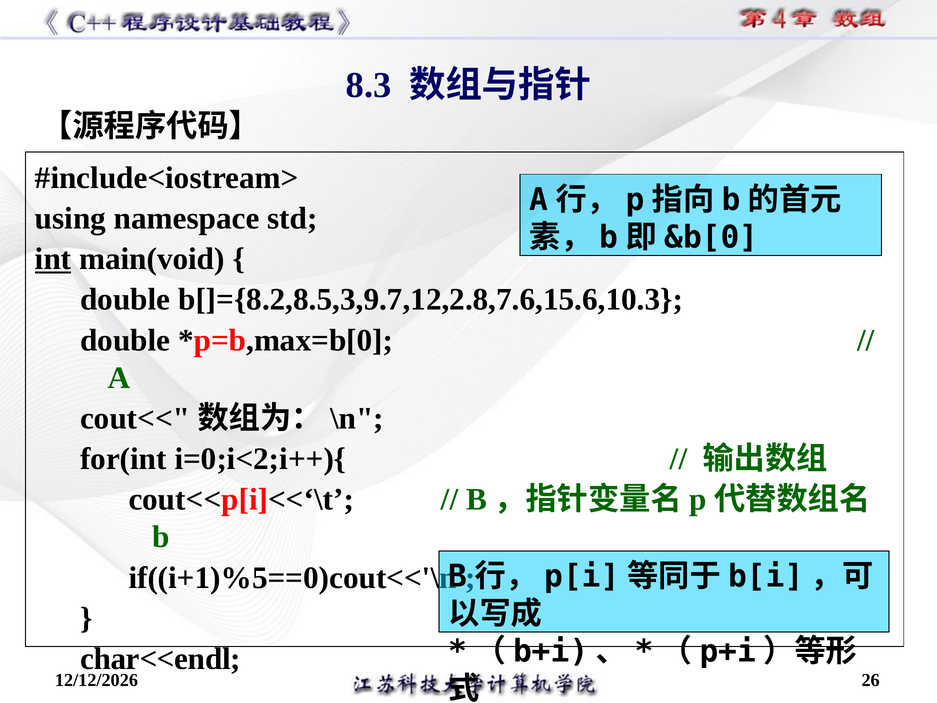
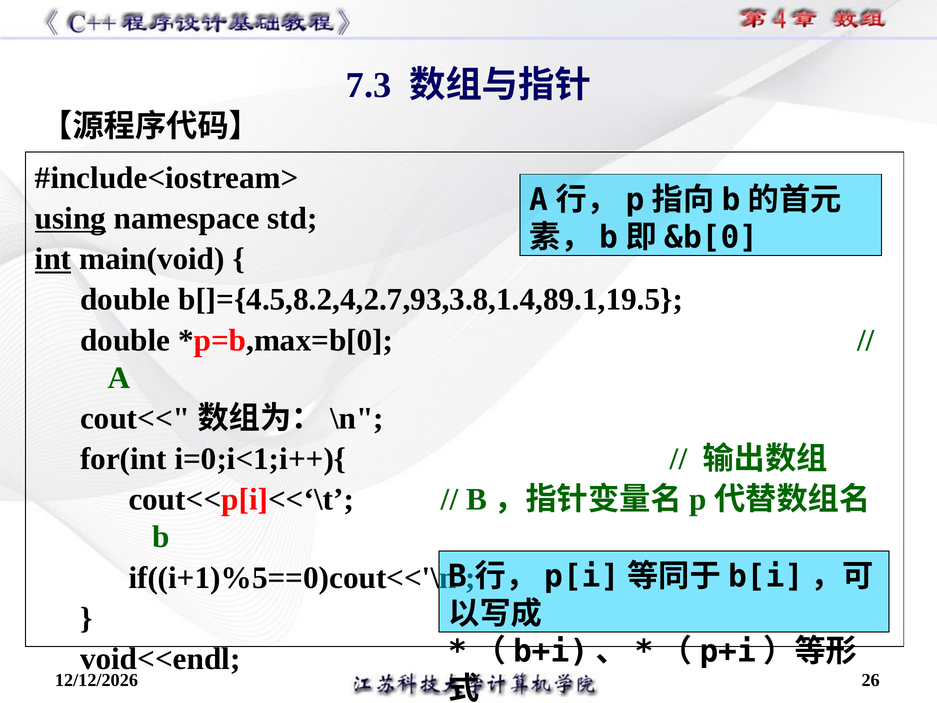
8.3: 8.3 -> 7.3 (369, 85)
using underline: none -> present (70, 218)
b[]={8.2,8.5,3,9.7,12,2.8,7.6,15.6,10.3: b[]={8.2,8.5,3,9.7,12,2.8,7.6,15.6,10.3 -> b[]={4.5,8.2,4,2.7,93,3.8,1.4,89.1,19.5 (431, 299)
i=0;i<2;i++){: i=0;i<2;i++){ -> i=0;i<1;i++){ (260, 459)
char<<endl: char<<endl -> void<<endl (160, 659)
